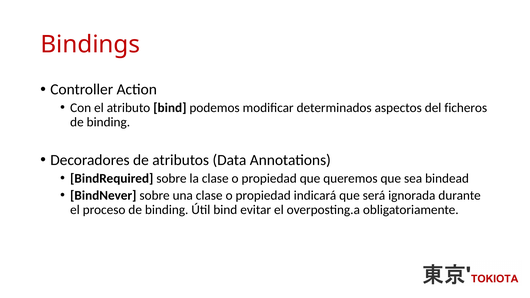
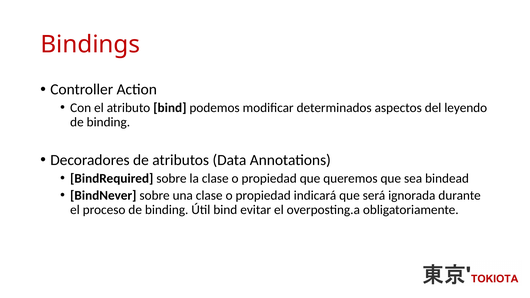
ficheros: ficheros -> leyendo (466, 108)
